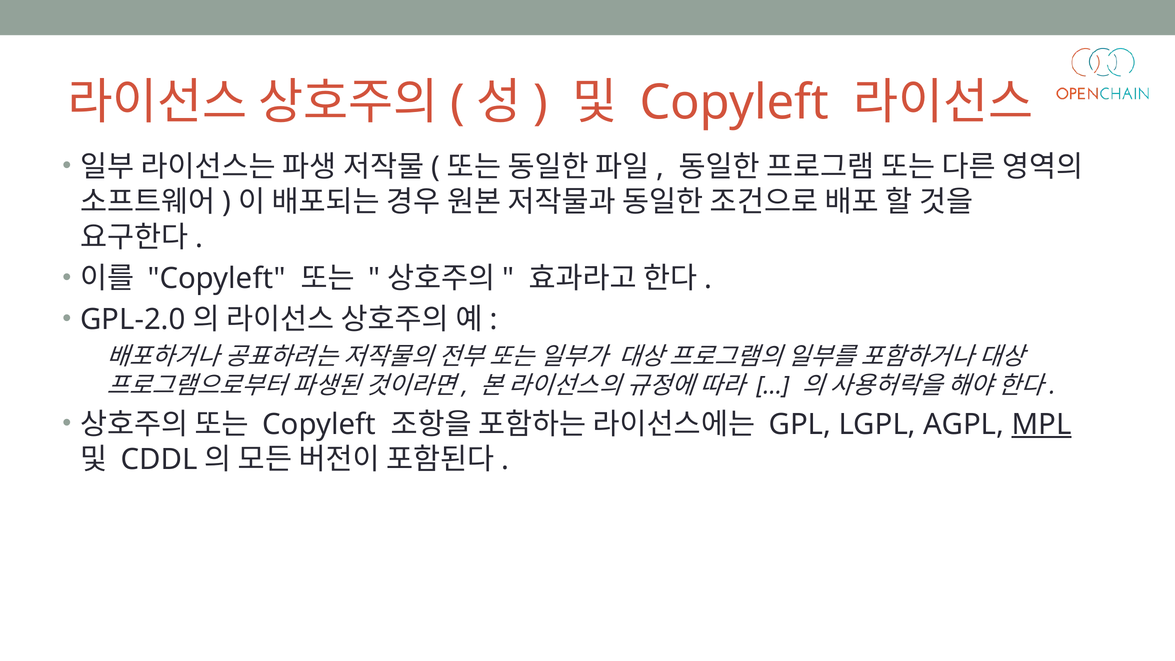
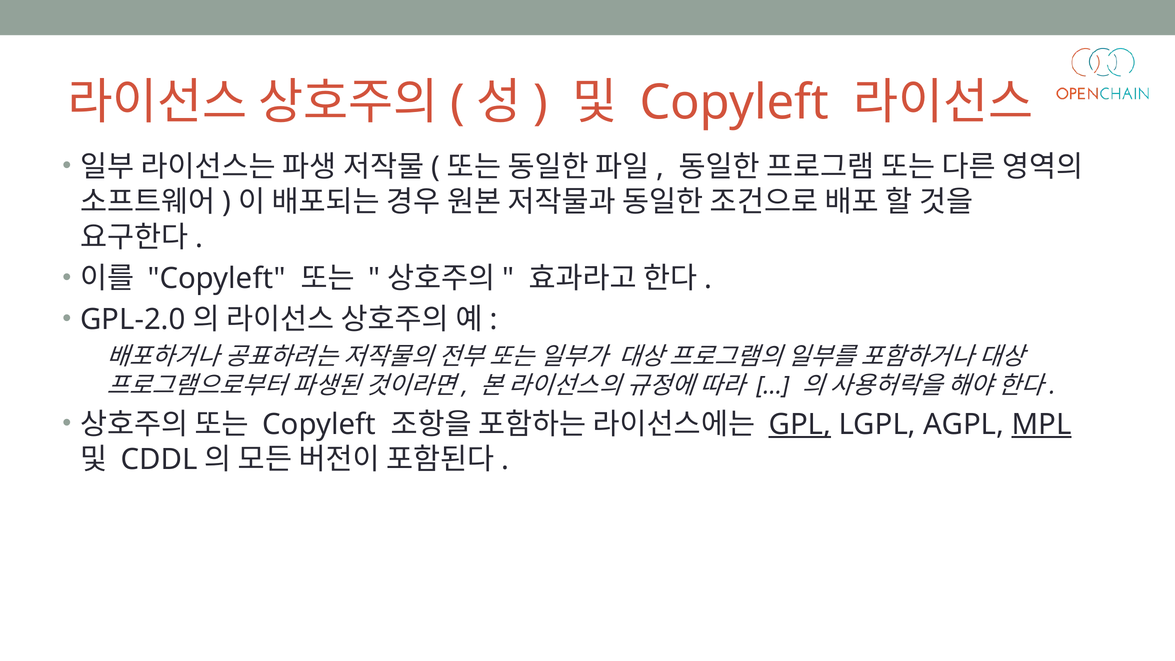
GPL underline: none -> present (800, 424)
